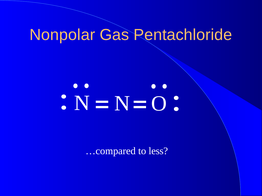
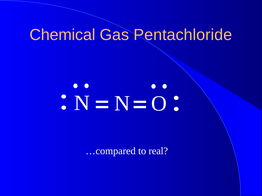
Nonpolar: Nonpolar -> Chemical (62, 35)
less: less -> real (158, 151)
